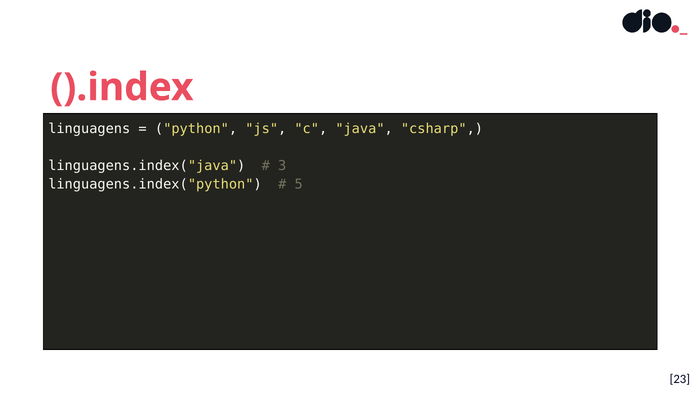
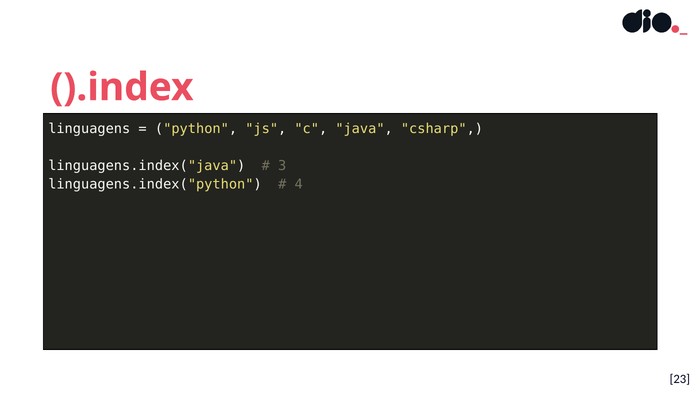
5: 5 -> 4 (299, 184)
